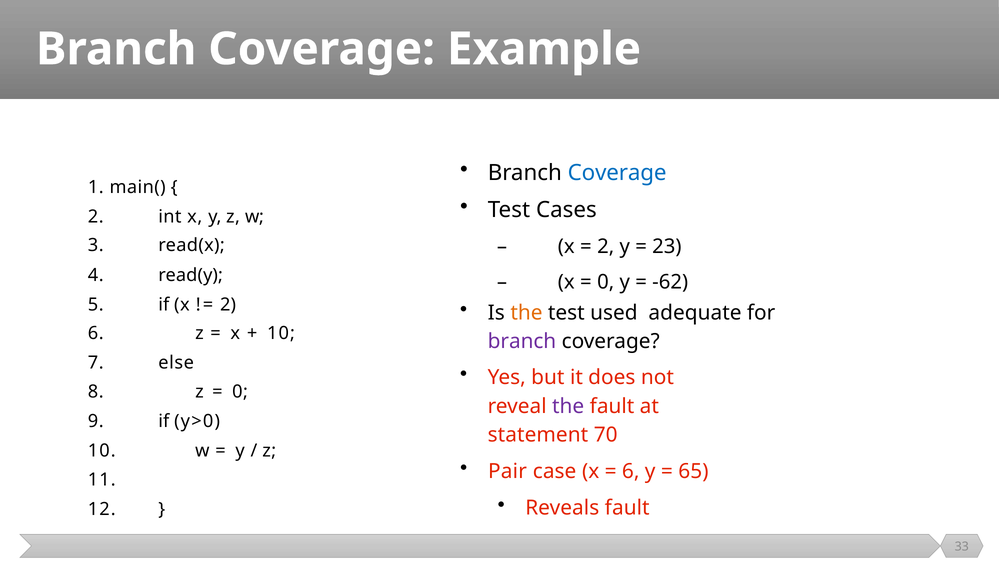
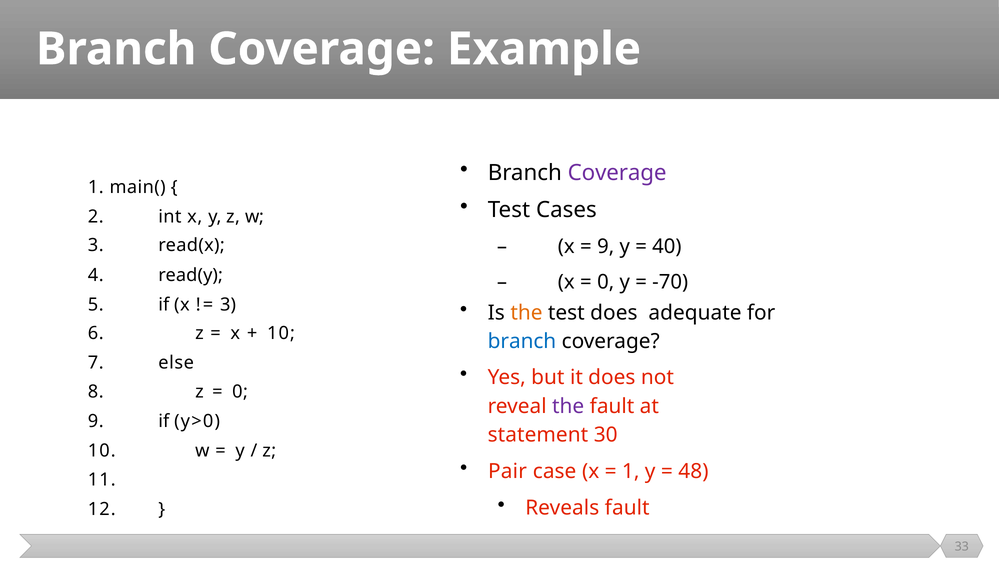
Coverage colour: blue -> purple (617, 173)
2: 2 -> 9 (606, 246)
23: 23 -> 40 (667, 246)
-62: -62 -> -70 (670, 282)
2: 2 -> 3 (228, 305)
test used: used -> does (614, 313)
branch colour: purple -> blue (522, 341)
70: 70 -> 30 (606, 435)
6: 6 -> 1 (631, 471)
65: 65 -> 48 (693, 471)
